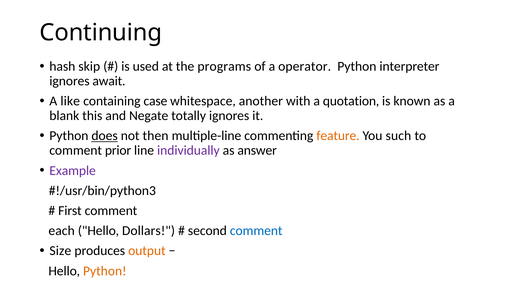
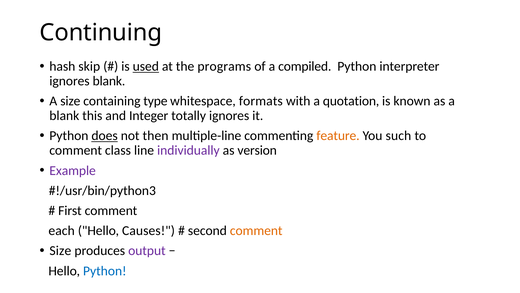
used underline: none -> present (146, 66)
operator: operator -> compiled (305, 66)
ignores await: await -> blank (109, 81)
A like: like -> size (70, 101)
case: case -> type (155, 101)
another: another -> formats (261, 101)
Negate: Negate -> Integer (149, 116)
prior: prior -> class (118, 150)
answer: answer -> version (257, 150)
Dollars: Dollars -> Causes (148, 230)
comment colour: blue -> orange (256, 230)
output colour: orange -> purple (147, 250)
Python colour: orange -> blue (105, 270)
